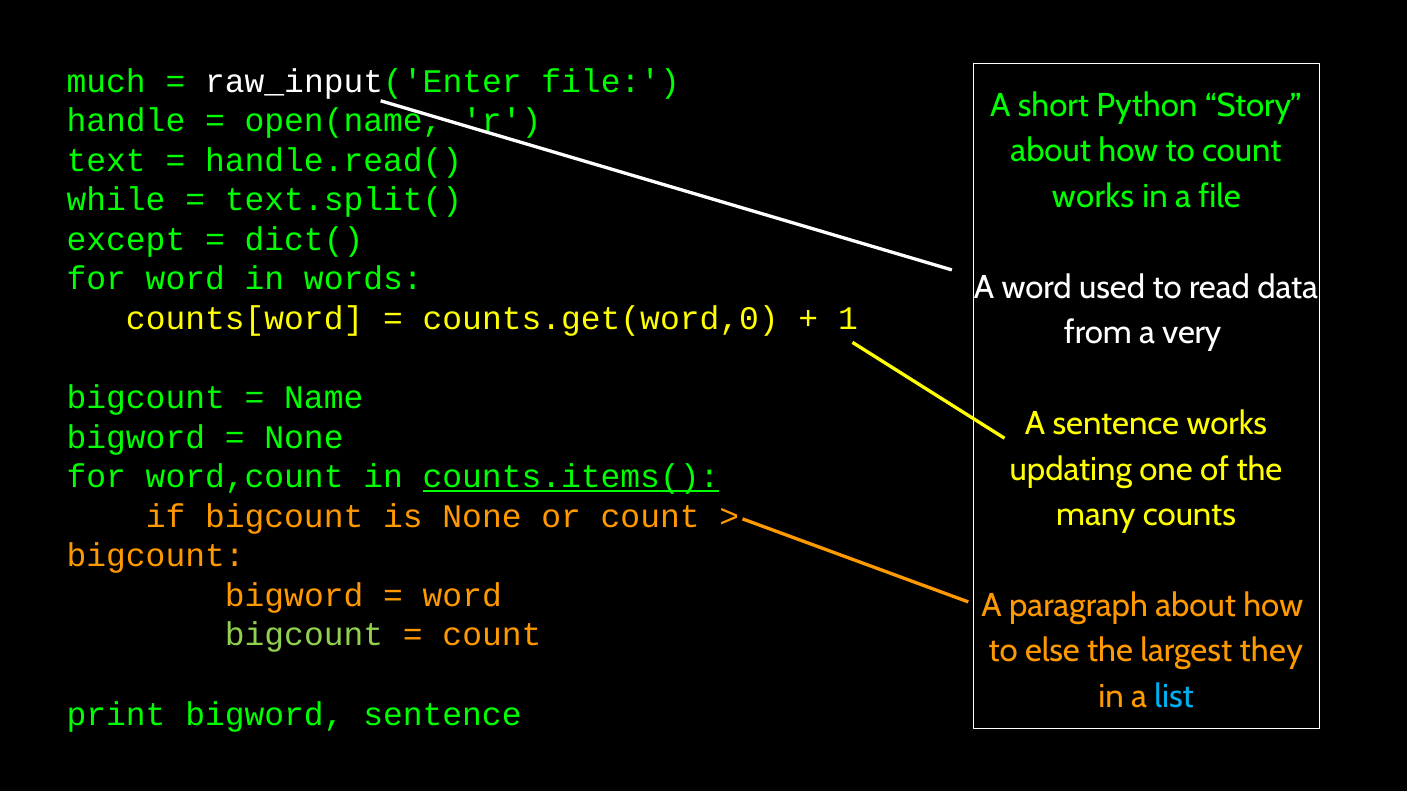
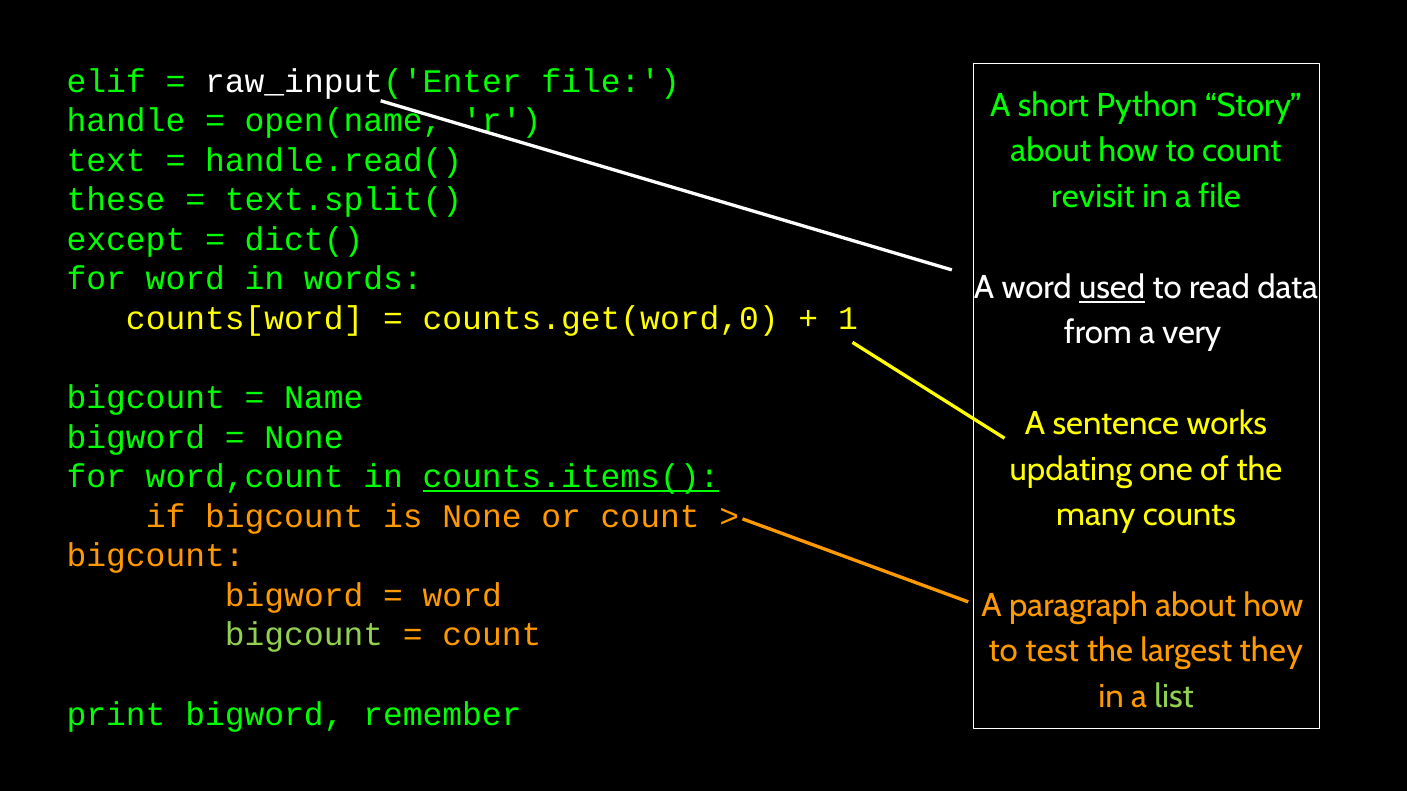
much: much -> elif (106, 81)
works: works -> revisit (1093, 197)
while: while -> these (116, 200)
used underline: none -> present (1112, 288)
else: else -> test (1052, 651)
list colour: light blue -> light green (1174, 697)
bigword sentence: sentence -> remember (442, 715)
